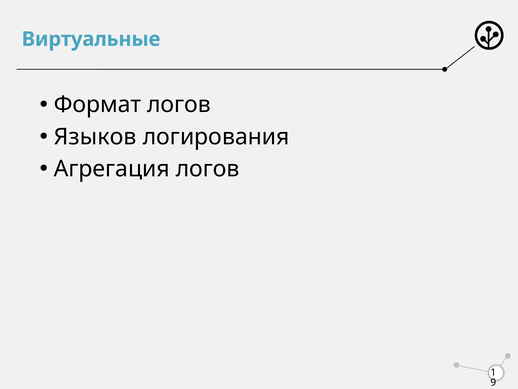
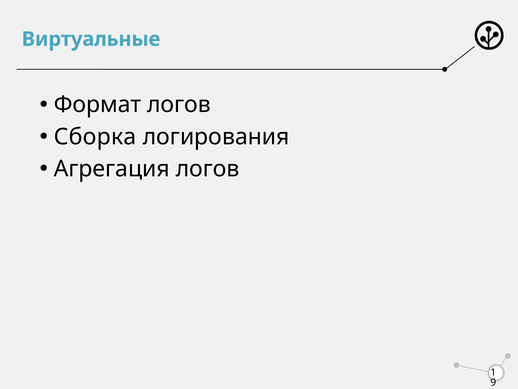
Языков: Языков -> Сборка (95, 137)
